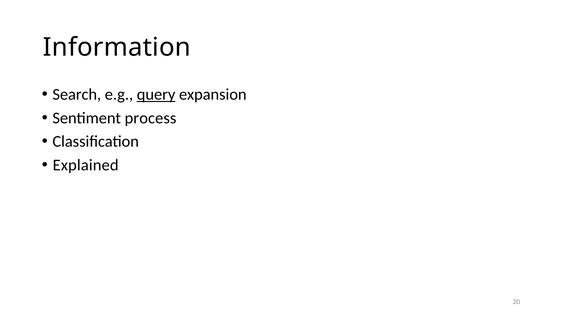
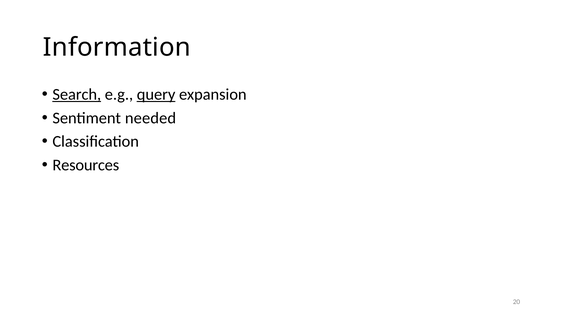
Search underline: none -> present (77, 95)
process: process -> needed (151, 118)
Explained: Explained -> Resources (86, 165)
